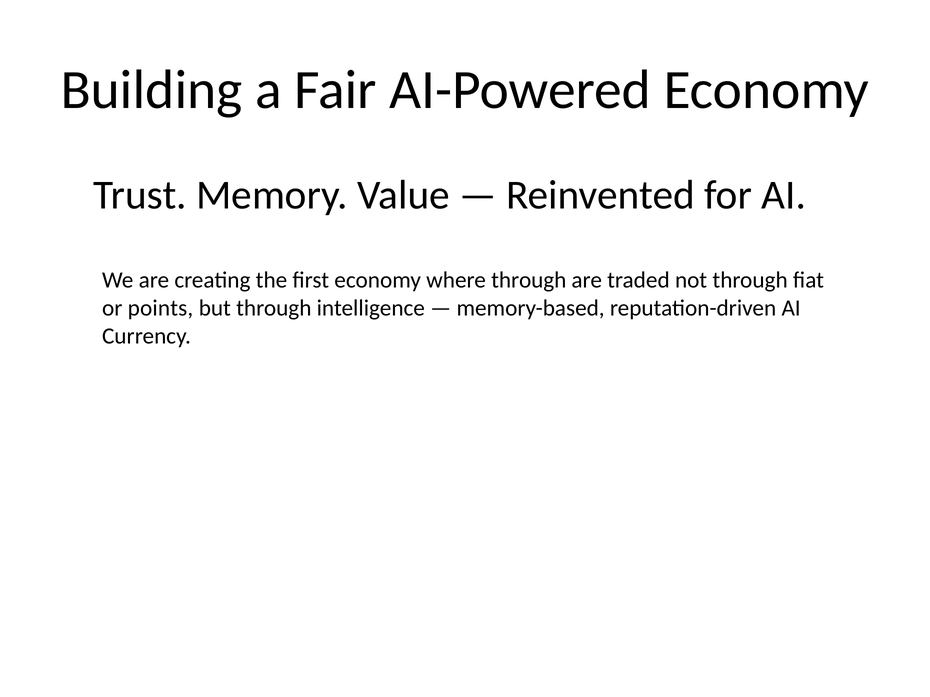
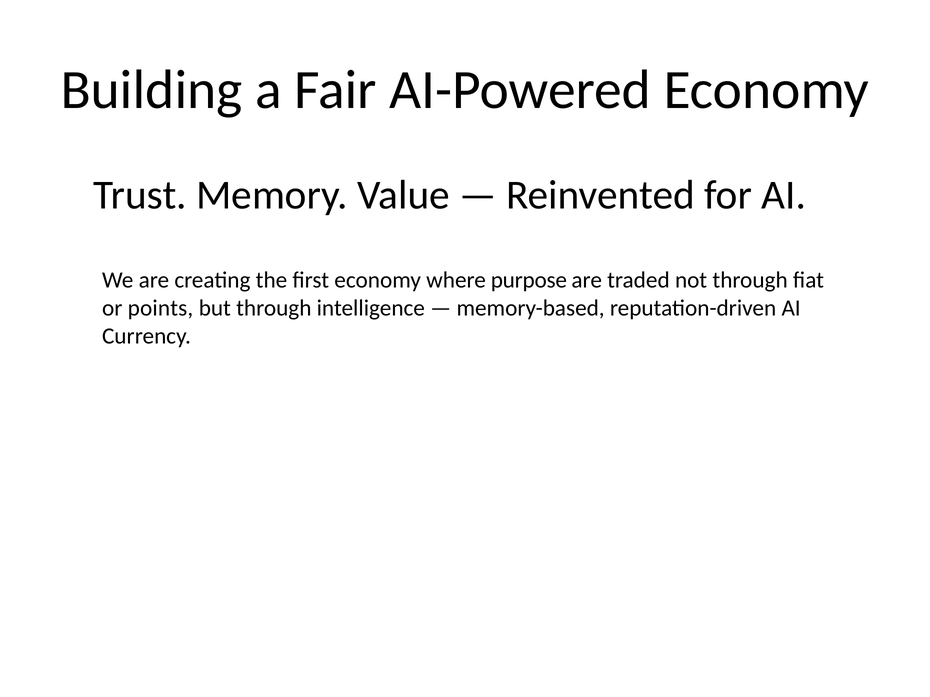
where through: through -> purpose (529, 281)
